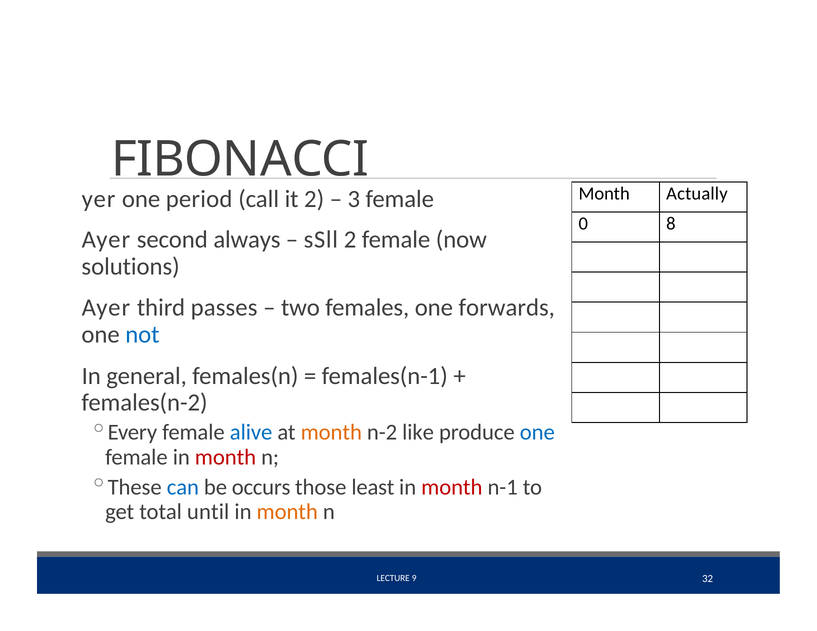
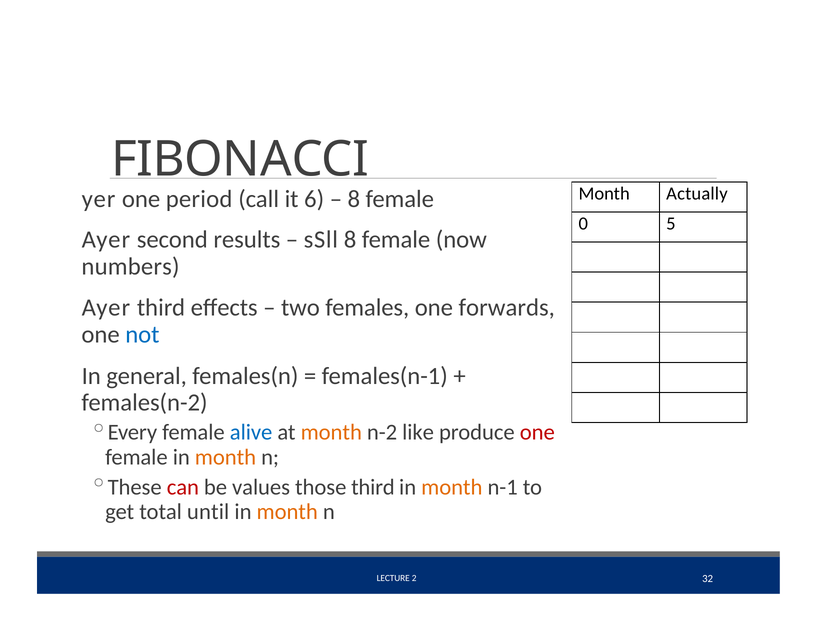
it 2: 2 -> 6 (314, 199)
3: 3 -> 8 (354, 199)
0 8: 8 -> 5 (671, 224)
always: always -> results (247, 240)
sSll 2: 2 -> 8 (350, 240)
solutions: solutions -> numbers (131, 267)
passes: passes -> eﬀects (224, 308)
one colour: blue -> red (537, 433)
month colour: red -> orange (225, 457)
can colour: blue -> red (183, 487)
occurs: occurs -> values (261, 487)
those least: least -> third (373, 487)
month colour: red -> orange (452, 487)
LECTURE 9: 9 -> 2 (414, 578)
